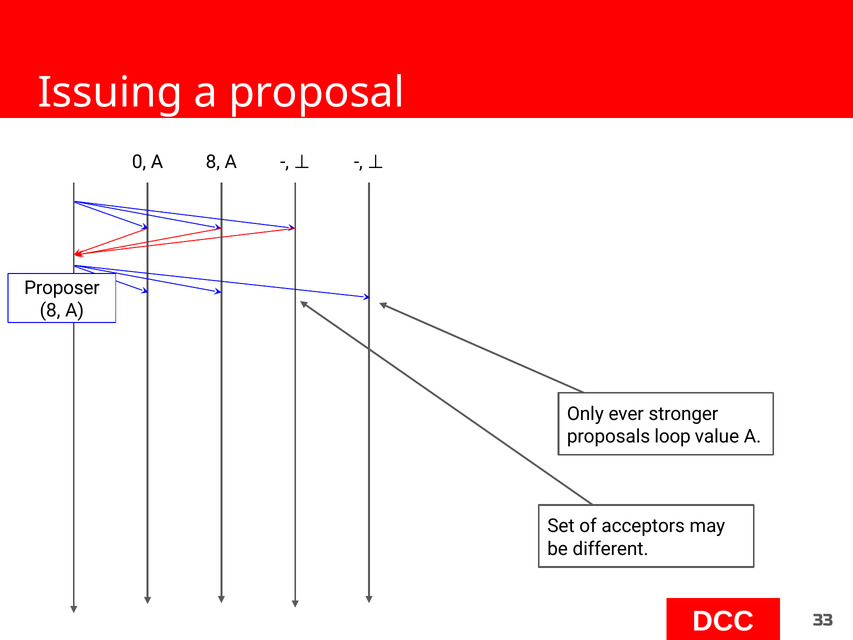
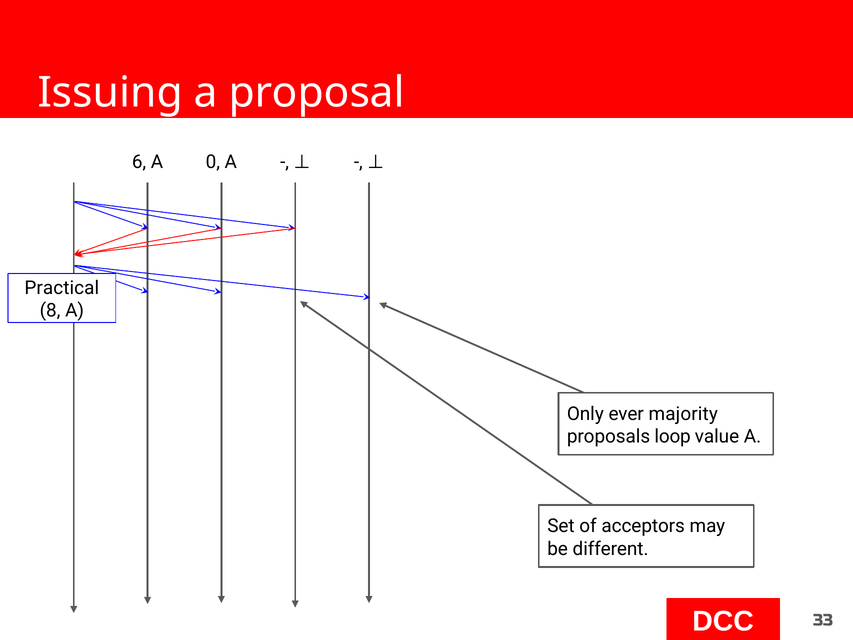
0: 0 -> 6 (139, 162)
A 8: 8 -> 0 (213, 162)
Proposer: Proposer -> Practical (62, 288)
stronger: stronger -> majority (683, 414)
